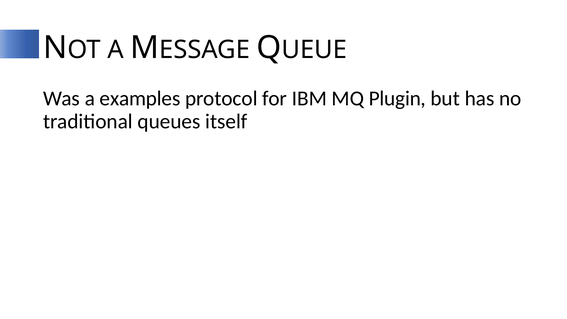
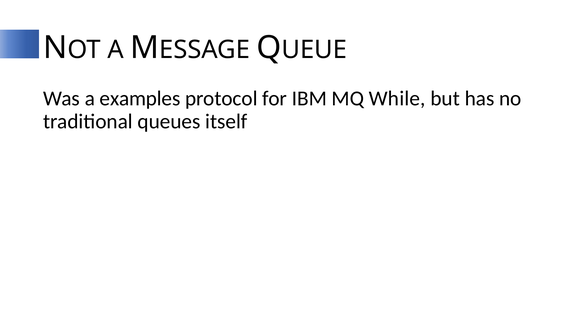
Plugin: Plugin -> While (397, 98)
